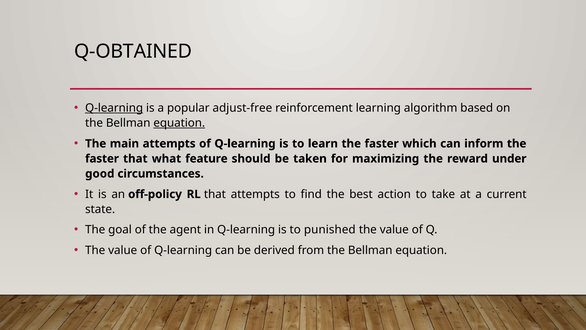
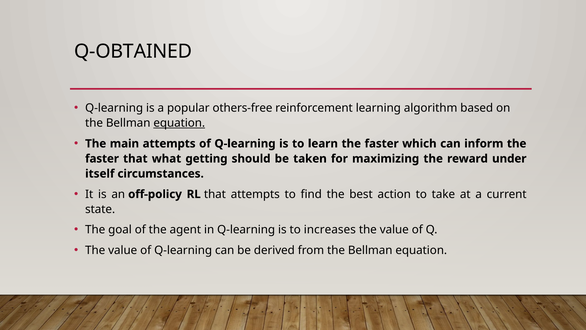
Q-learning underline: present -> none (114, 108)
adjust-free: adjust-free -> others-free (243, 108)
feature: feature -> getting (206, 158)
good: good -> itself (100, 174)
punished: punished -> increases (330, 230)
